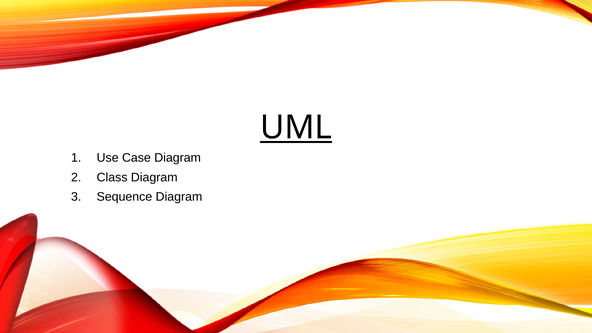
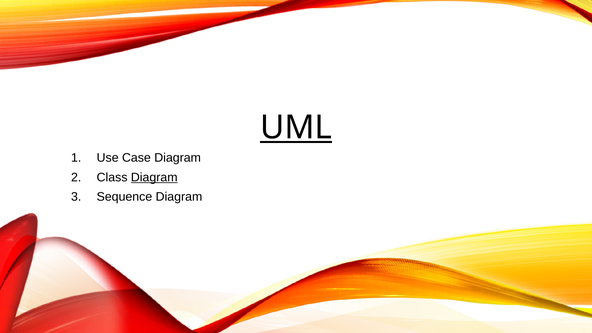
Diagram underline: none -> present (154, 177)
